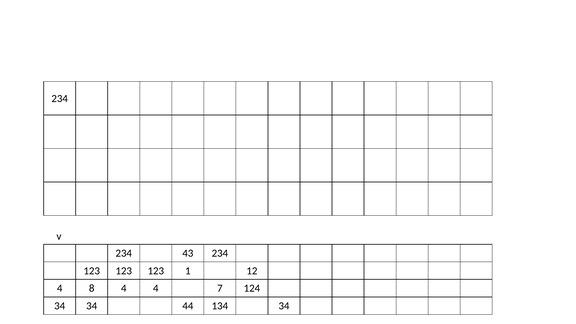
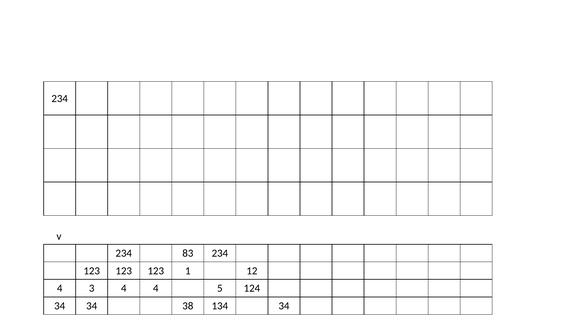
43: 43 -> 83 (188, 253)
8: 8 -> 3 (92, 288)
7: 7 -> 5 (220, 288)
44: 44 -> 38 (188, 306)
